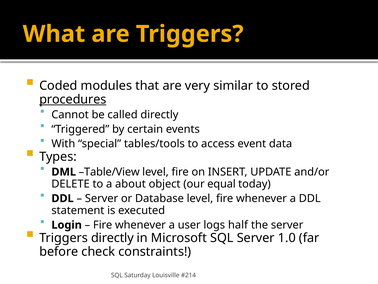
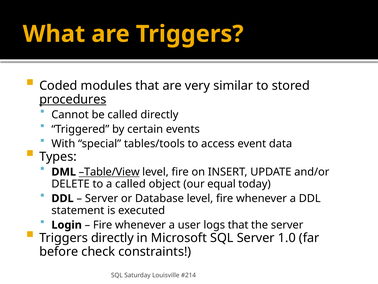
Table/View underline: none -> present (109, 172)
a about: about -> called (130, 184)
logs half: half -> that (238, 225)
